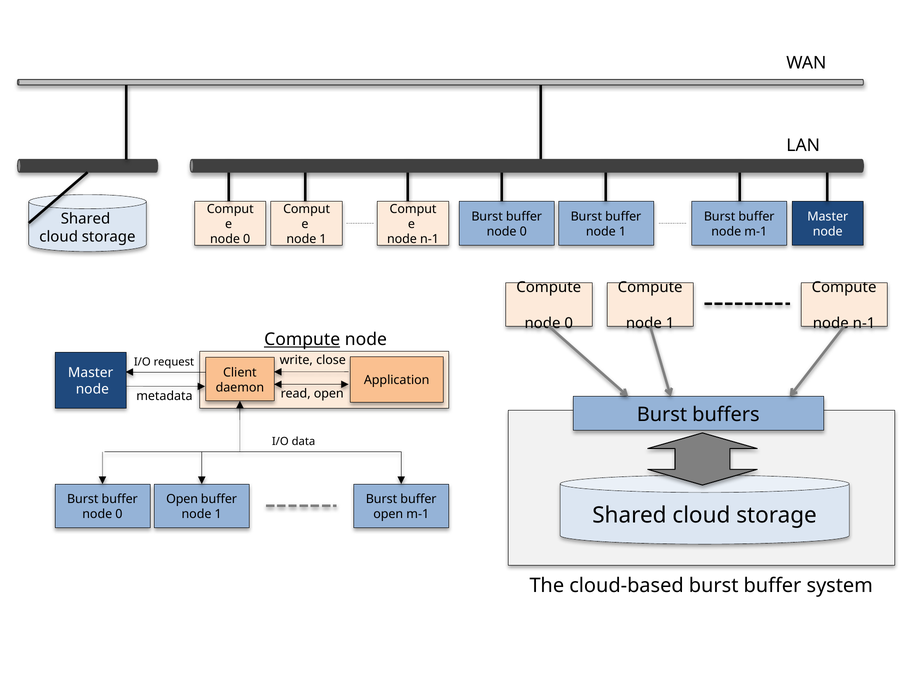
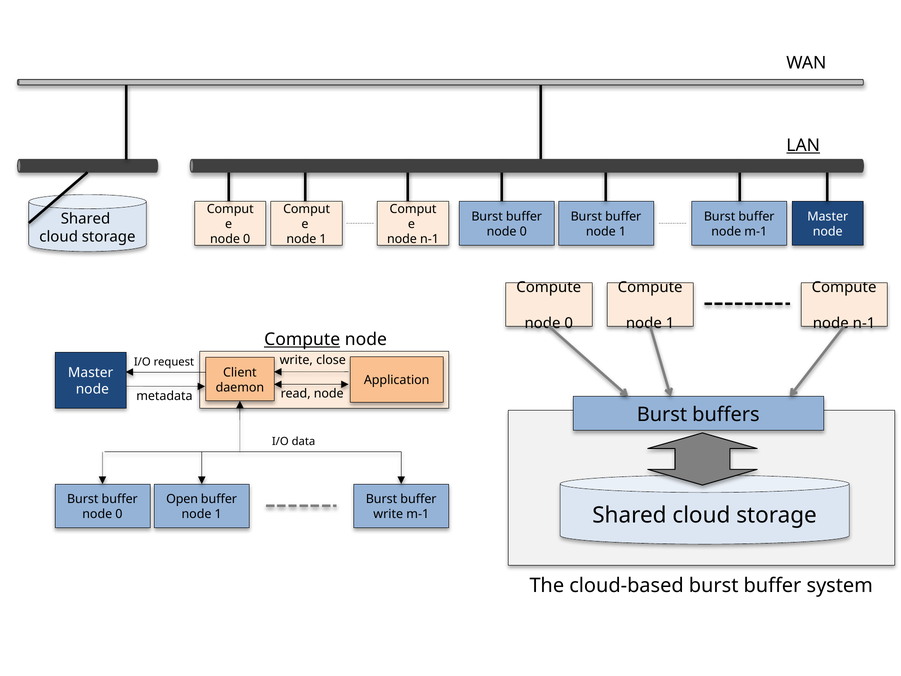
LAN underline: none -> present (803, 145)
read open: open -> node (329, 393)
open: open -> write (388, 514)
